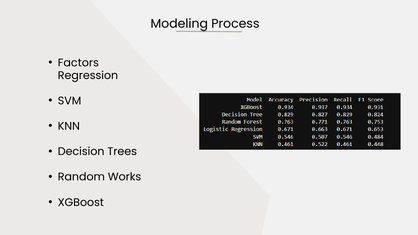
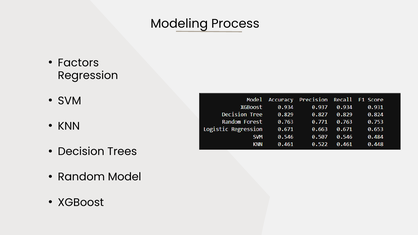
Works: Works -> Model (125, 177)
